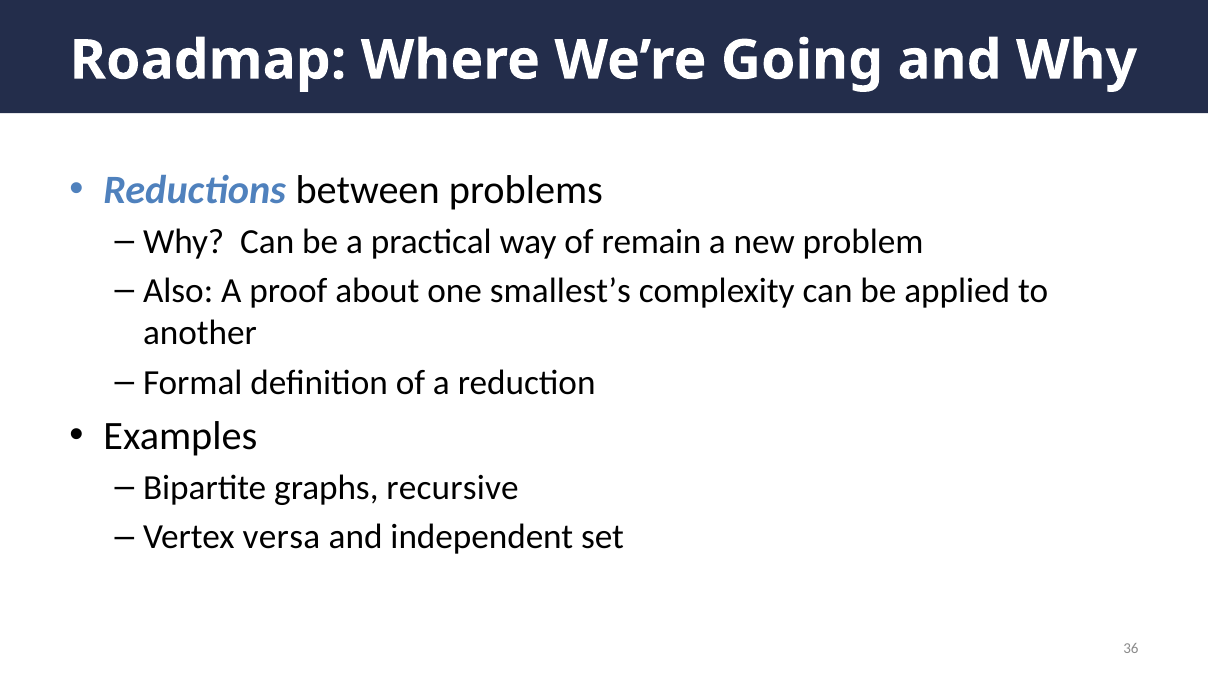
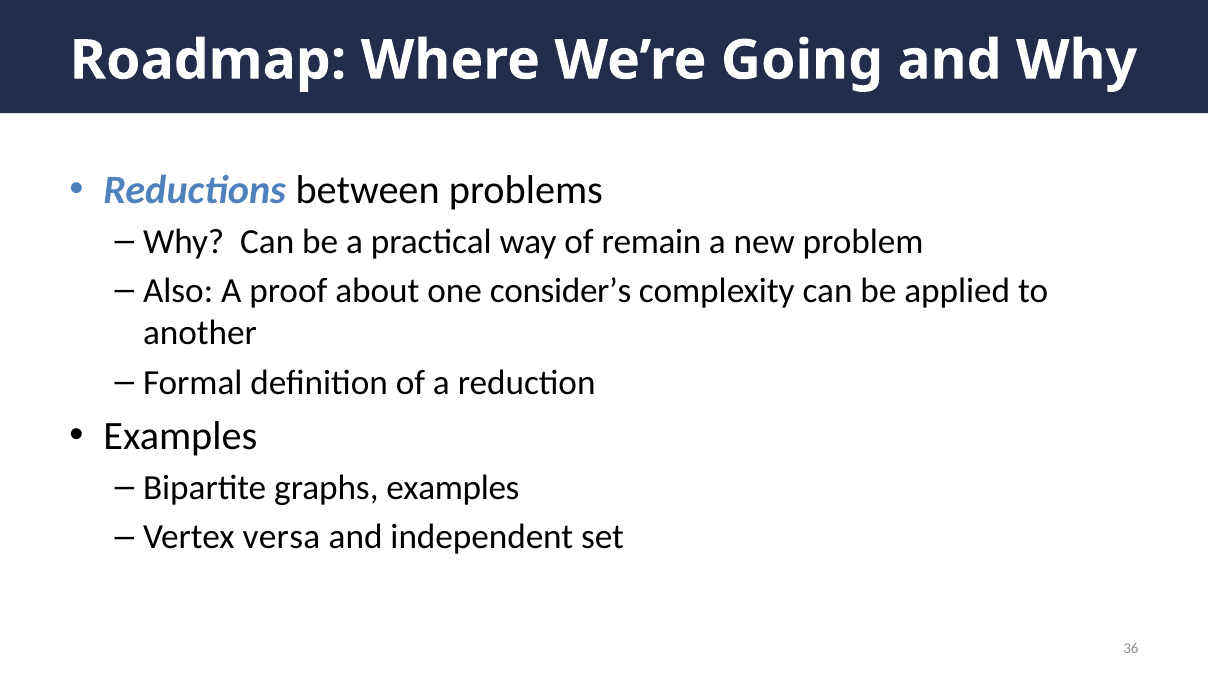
smallest’s: smallest’s -> consider’s (561, 291)
graphs recursive: recursive -> examples (453, 488)
